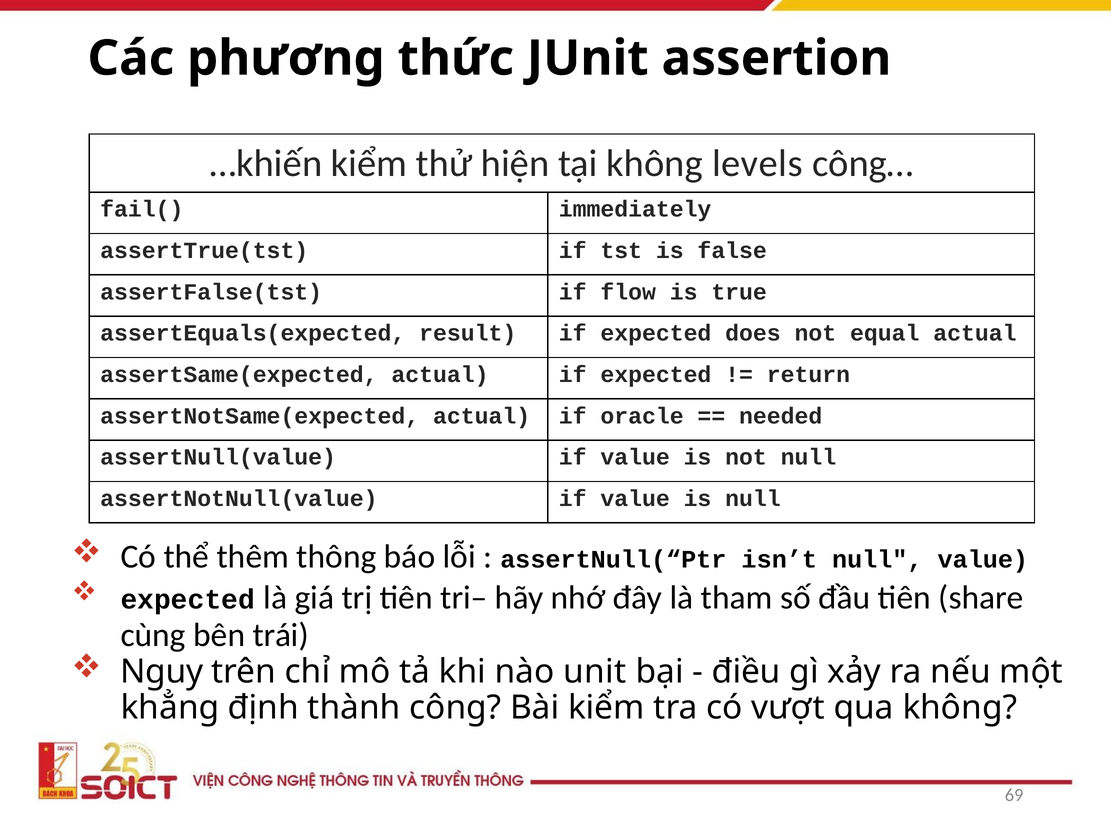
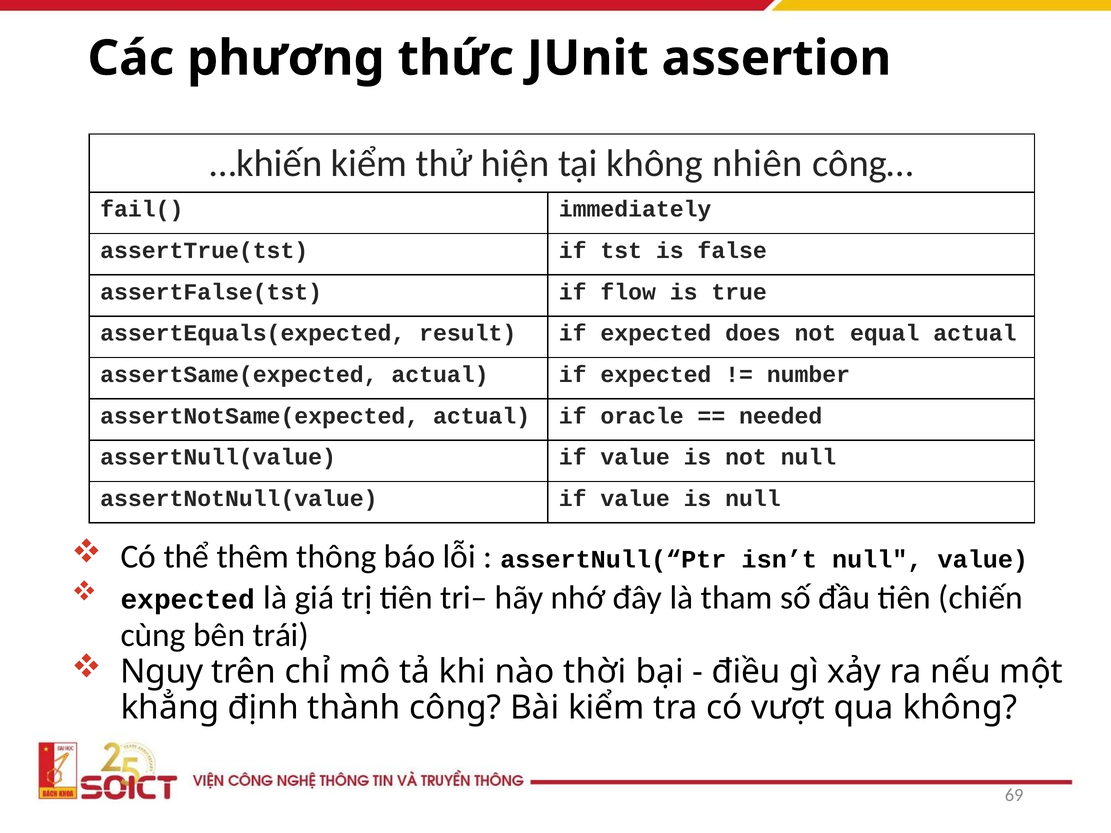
levels: levels -> nhiên (757, 164)
return: return -> number (808, 375)
share: share -> chiến (981, 598)
unit: unit -> thời (595, 672)
